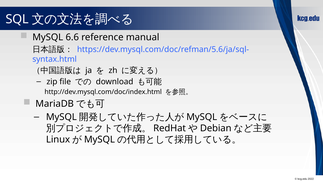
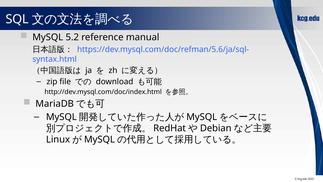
6.6: 6.6 -> 5.2 (72, 37)
